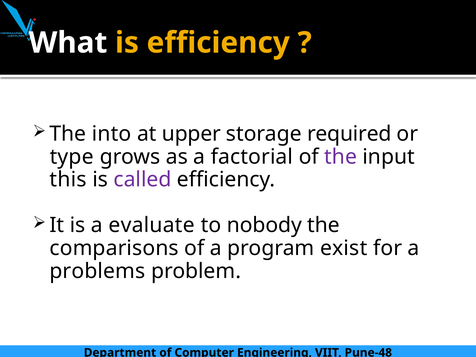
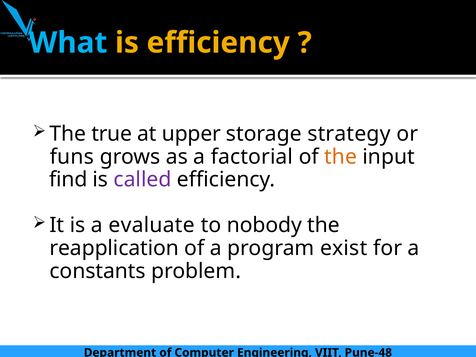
What colour: white -> light blue (68, 43)
into: into -> true (112, 134)
required: required -> strategy (349, 134)
type: type -> funs (72, 157)
the colour: purple -> orange (341, 157)
this: this -> find (68, 180)
comparisons: comparisons -> reapplication (114, 248)
problems: problems -> constants (98, 271)
